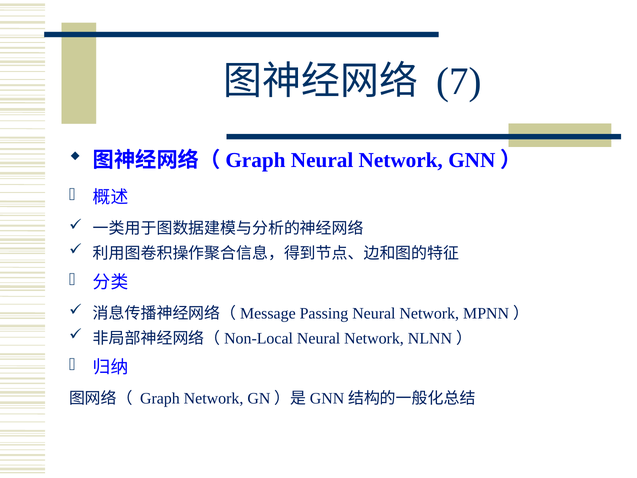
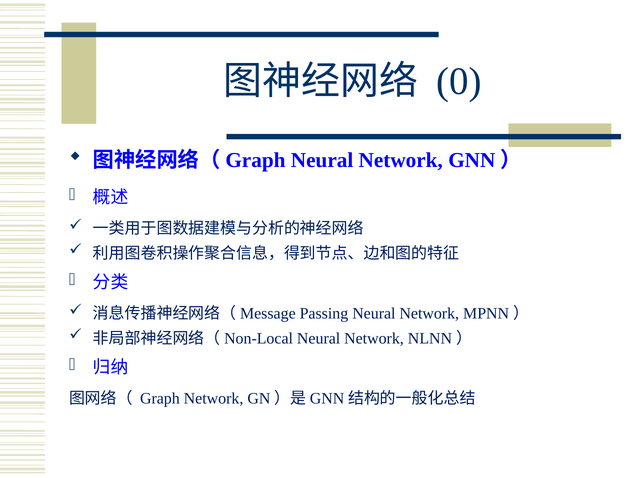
7: 7 -> 0 (459, 81)
